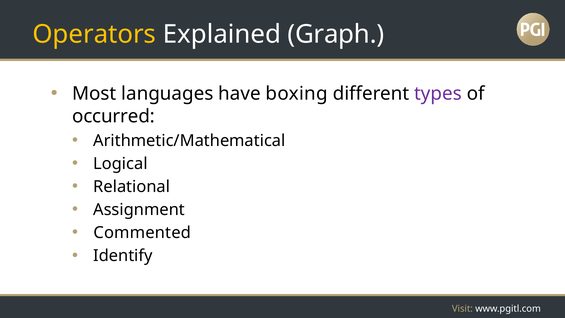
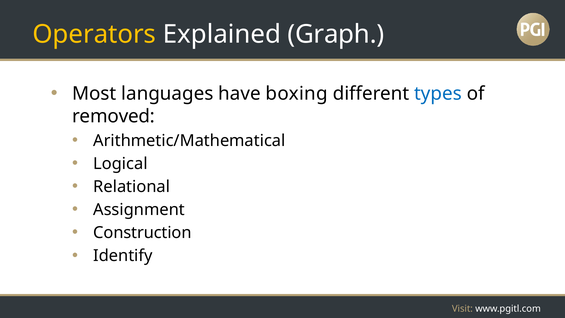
types colour: purple -> blue (438, 94)
occurred: occurred -> removed (114, 116)
Commented: Commented -> Construction (142, 233)
